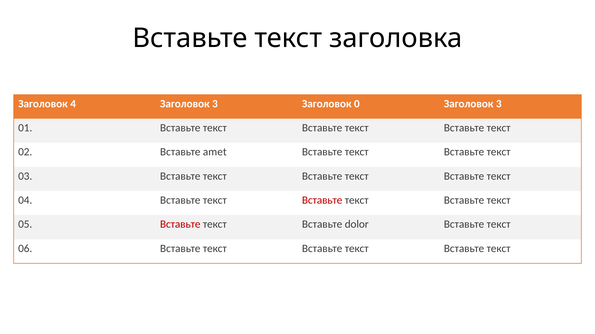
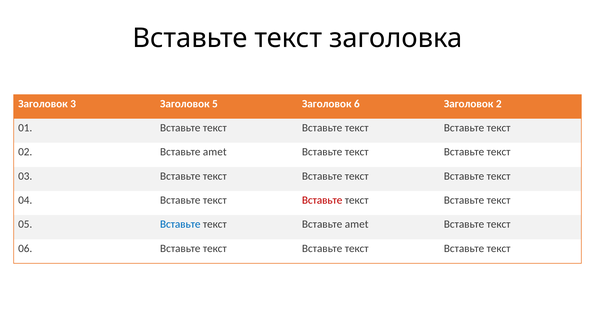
4: 4 -> 3 (73, 104)
3: 3 -> 5 (215, 104)
0: 0 -> 6 (357, 104)
3: 3 -> 2 (499, 104)
Вставьте colour: red -> blue (180, 225)
текст Вставьте dolor: dolor -> amet (357, 225)
